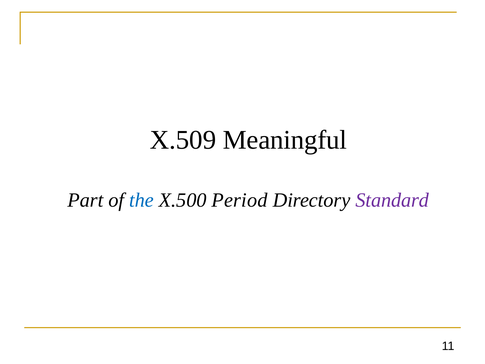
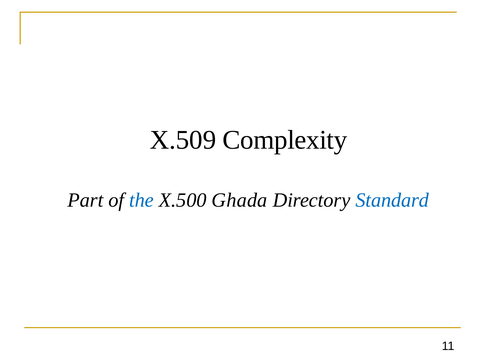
Meaningful: Meaningful -> Complexity (285, 140)
Period: Period -> Ghada (240, 200)
Standard colour: purple -> blue (392, 200)
